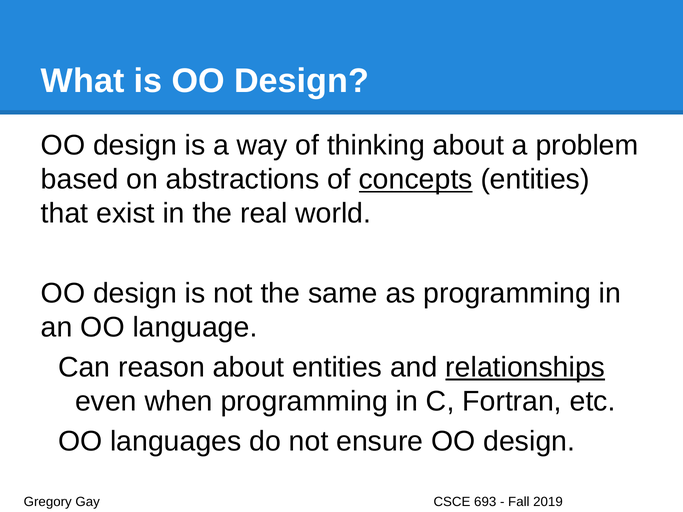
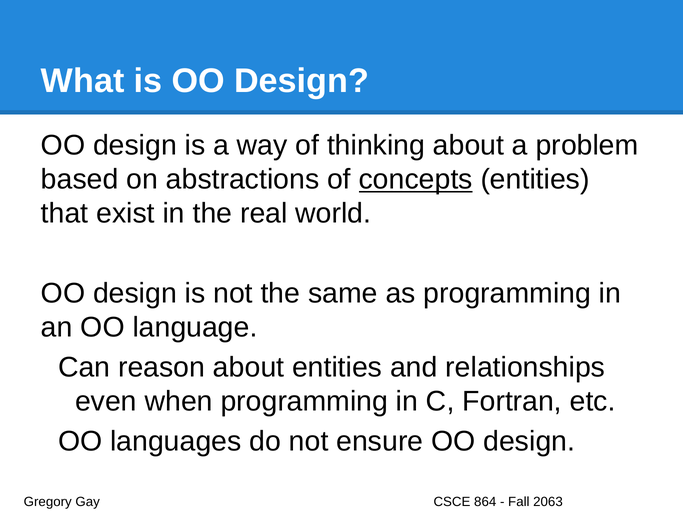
relationships underline: present -> none (525, 367)
693: 693 -> 864 (485, 502)
2019: 2019 -> 2063 (548, 502)
